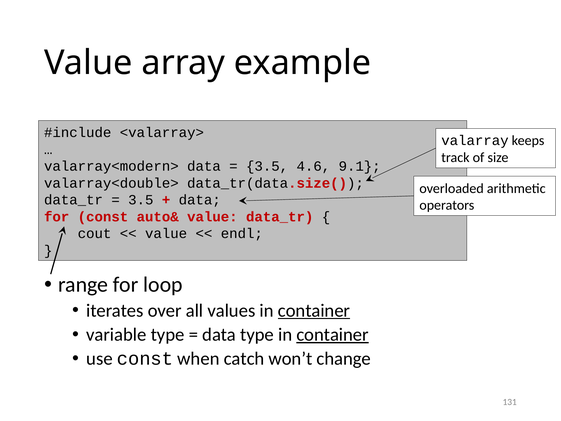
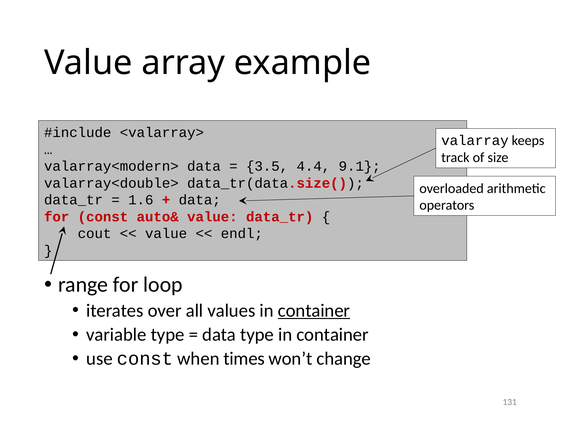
4.6: 4.6 -> 4.4 (313, 166)
3.5: 3.5 -> 1.6 (141, 200)
container underline: present -> none (333, 334)
catch: catch -> times (244, 358)
